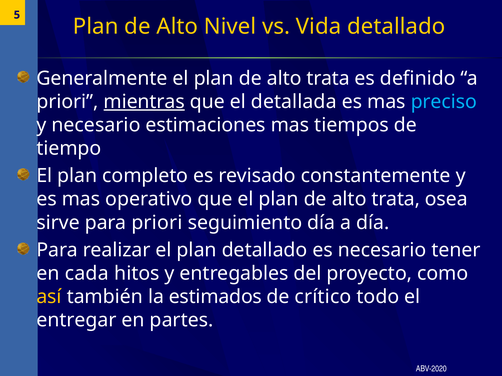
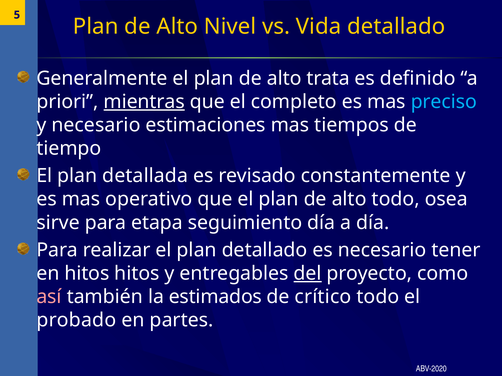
detallada: detallada -> completo (294, 102)
completo: completo -> detallada (145, 176)
trata: trata -> todo (396, 199)
para priori: priori -> etapa (157, 223)
en cada: cada -> hitos (87, 274)
del underline: none -> present (308, 274)
así colour: yellow -> pink (49, 297)
entregar: entregar -> probado (76, 321)
